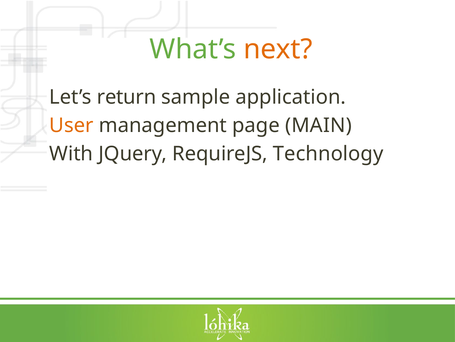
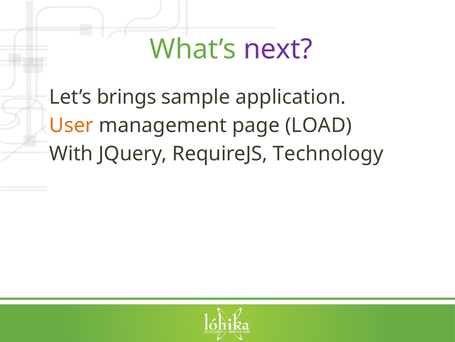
next colour: orange -> purple (278, 49)
return: return -> brings (127, 97)
MAIN: MAIN -> LOAD (319, 125)
